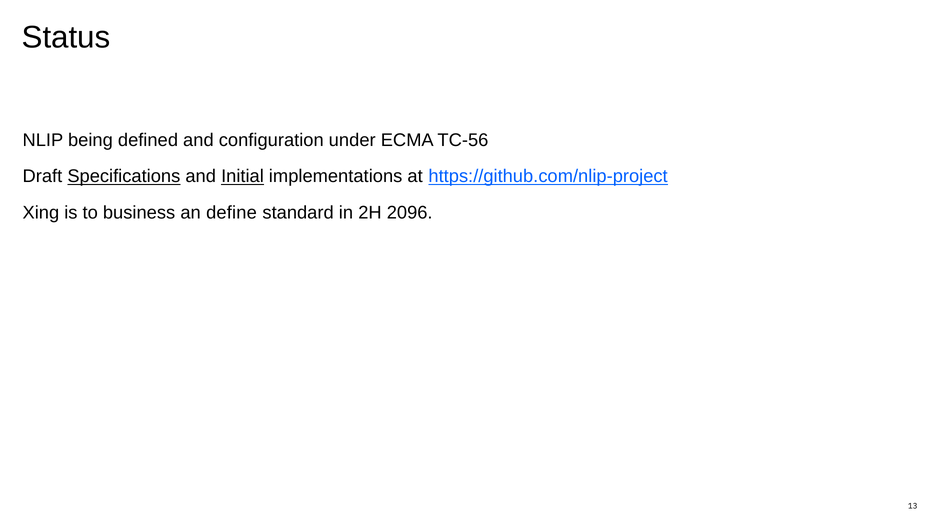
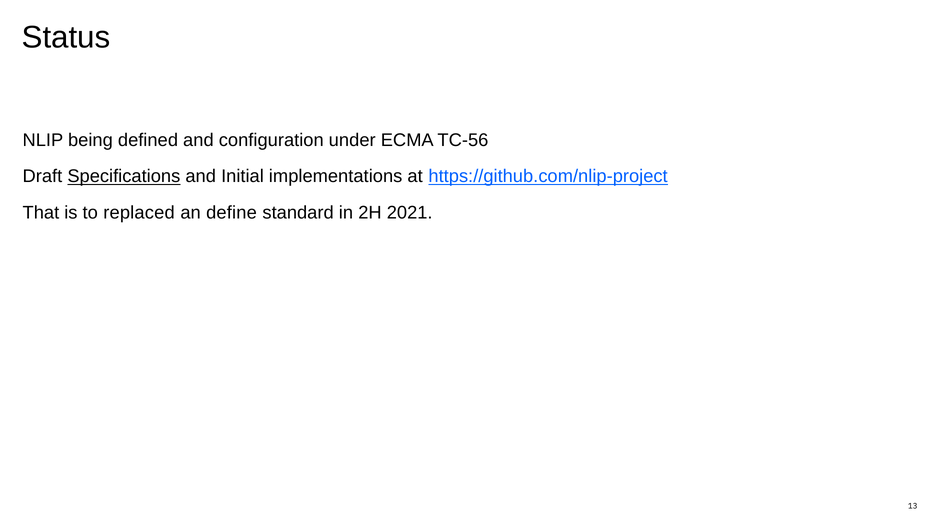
Initial underline: present -> none (242, 177)
Xing: Xing -> That (41, 213)
business: business -> replaced (139, 213)
2096: 2096 -> 2021 (410, 213)
